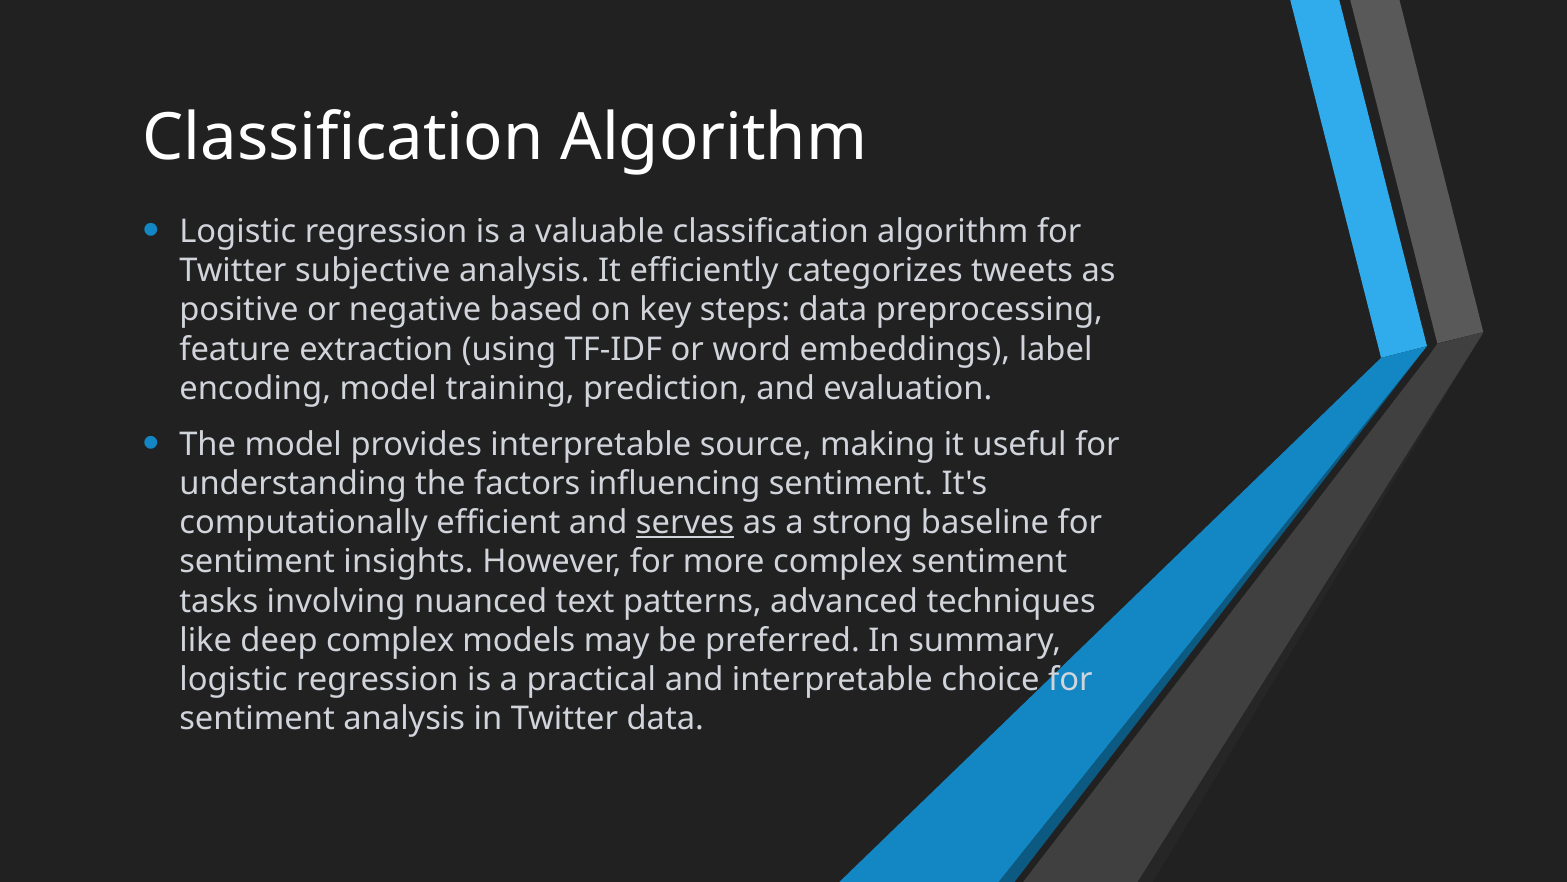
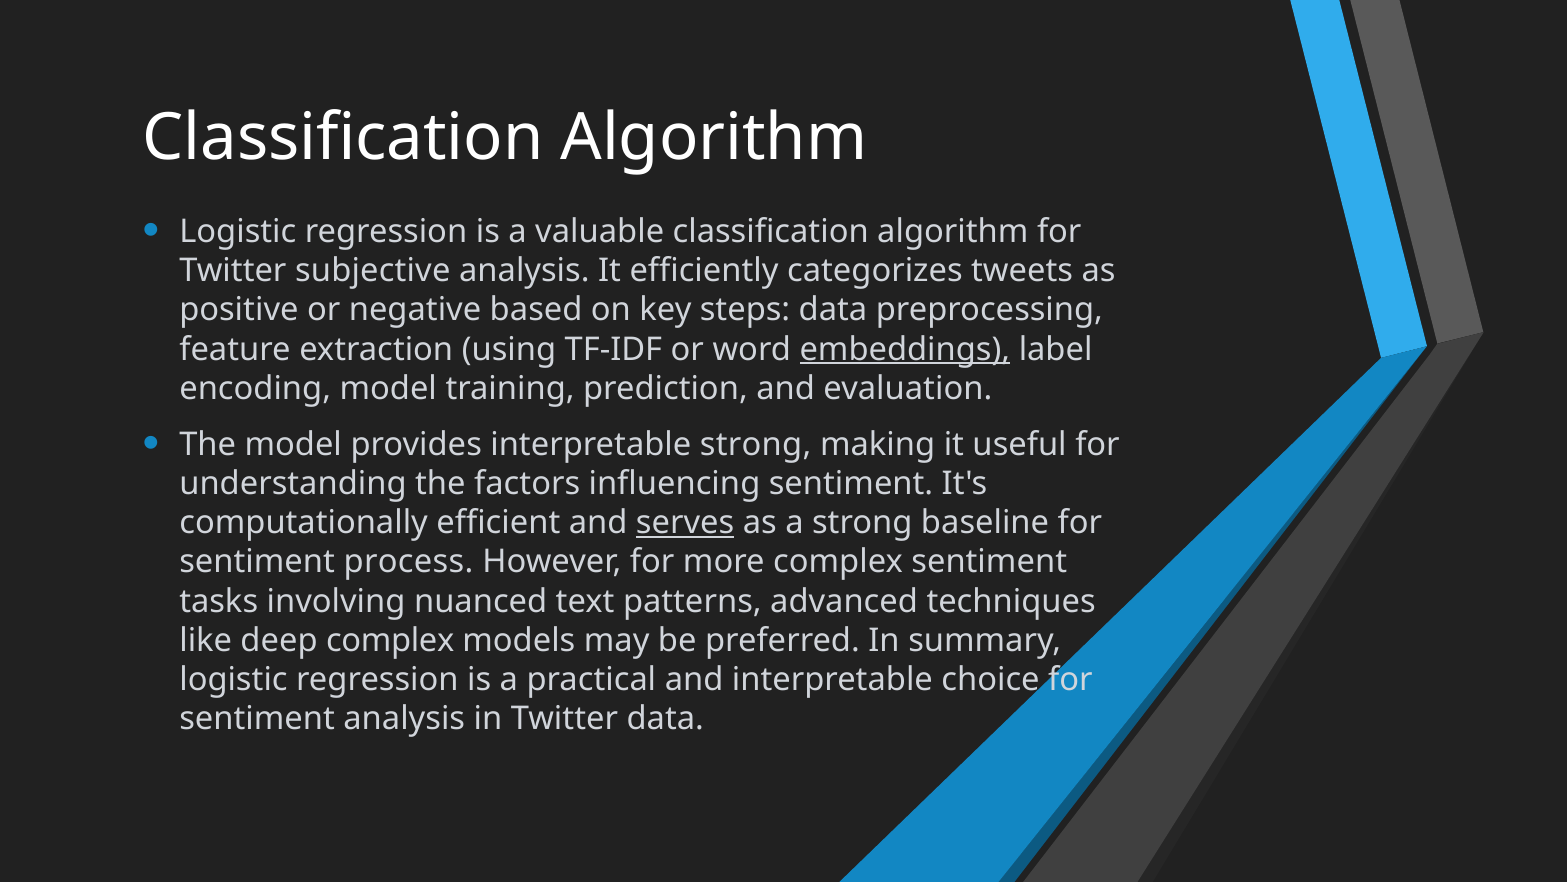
embeddings underline: none -> present (905, 349)
interpretable source: source -> strong (756, 444)
insights: insights -> process (408, 562)
